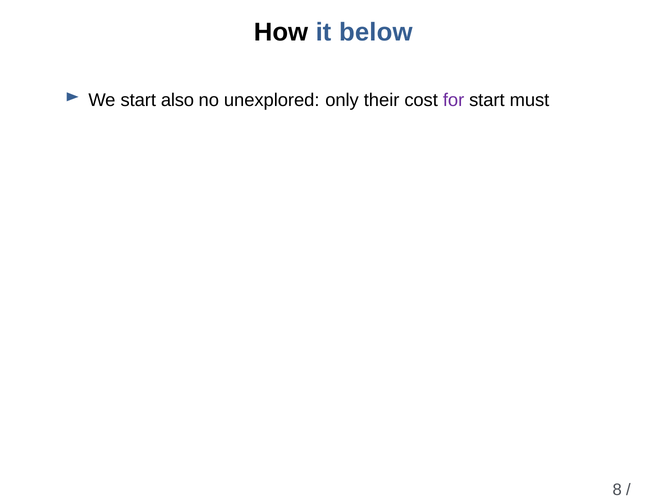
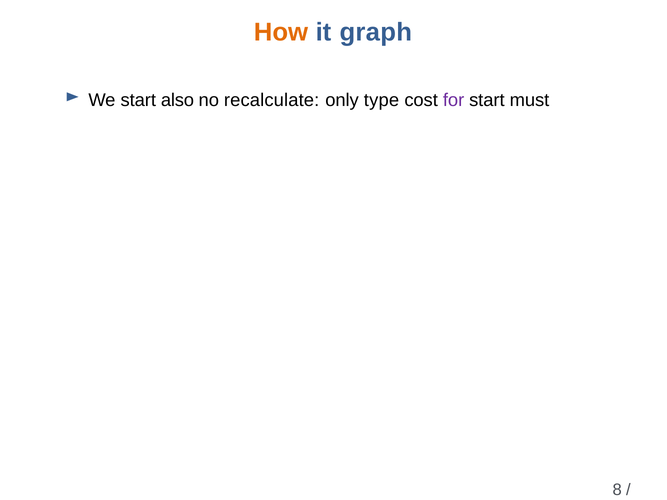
How colour: black -> orange (281, 32)
below: below -> graph (376, 32)
unexplored: unexplored -> recalculate (272, 100)
their: their -> type (382, 100)
